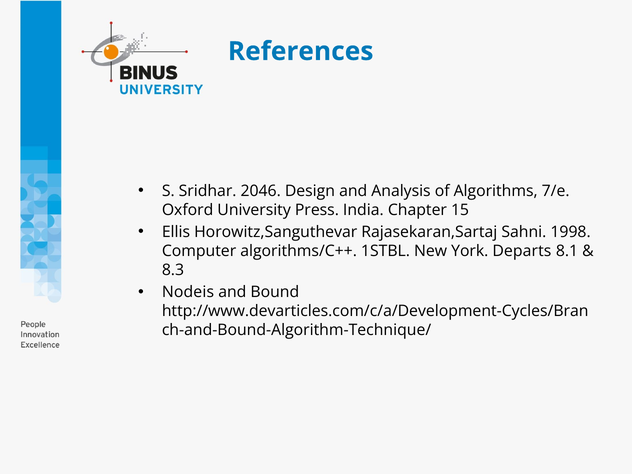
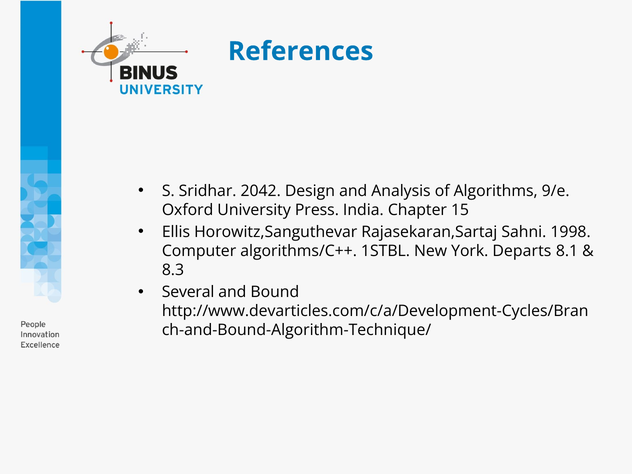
2046: 2046 -> 2042 (261, 191)
7/e: 7/e -> 9/e (556, 191)
Nodeis: Nodeis -> Several (188, 292)
